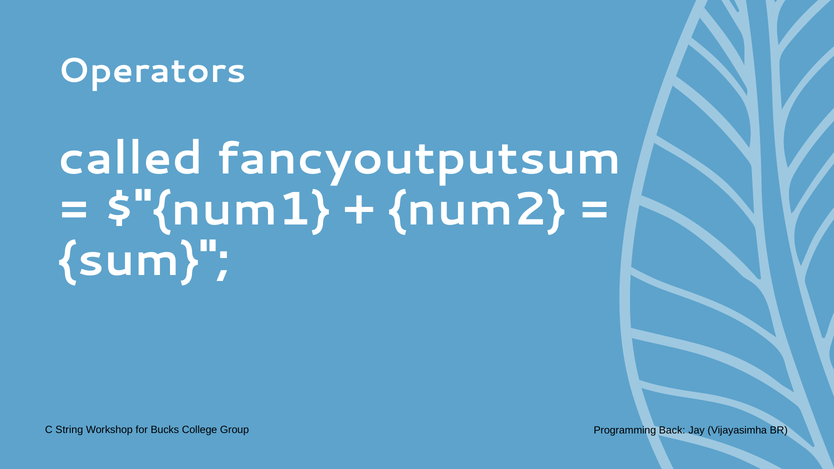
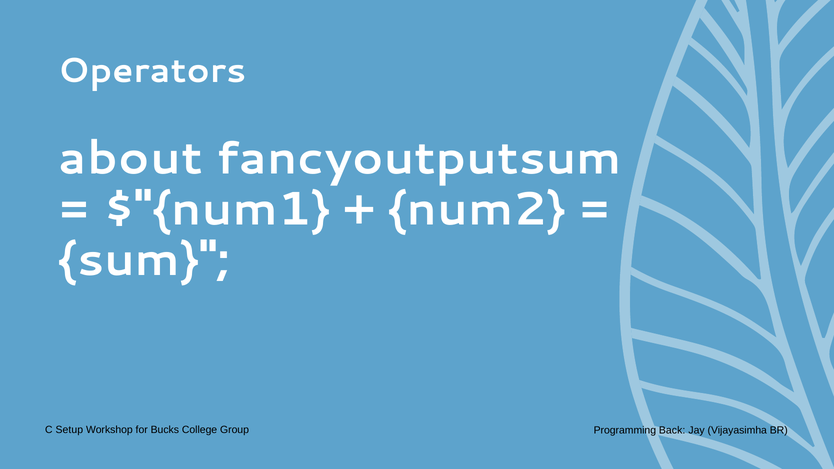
called: called -> about (131, 159)
String: String -> Setup (69, 430)
